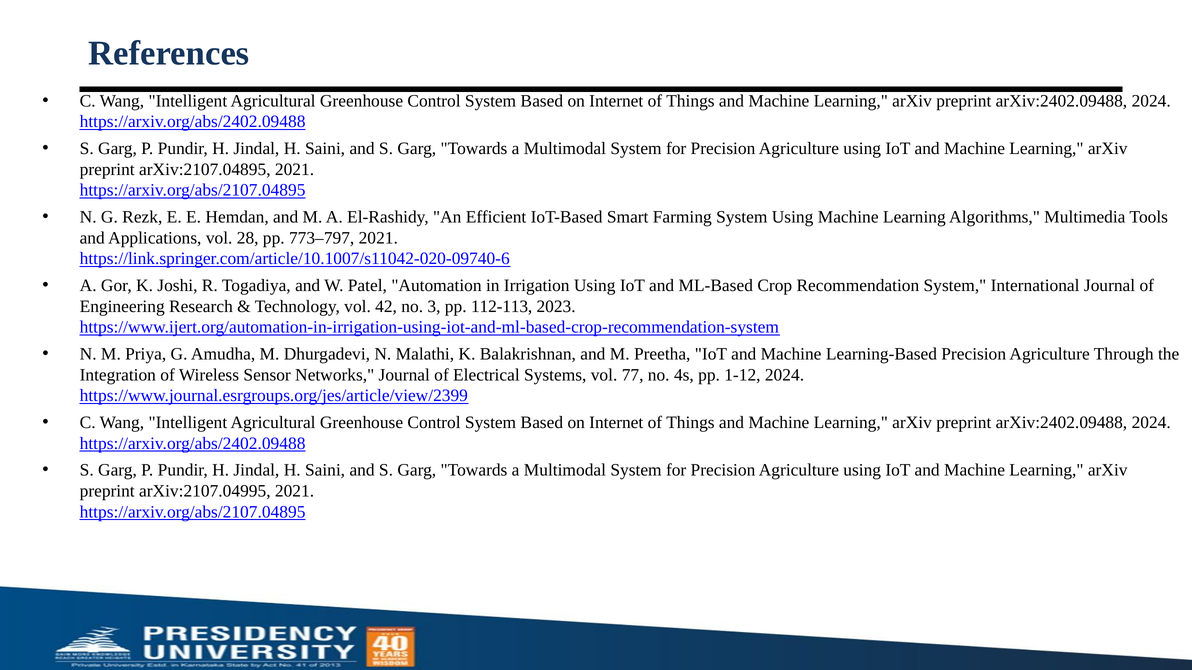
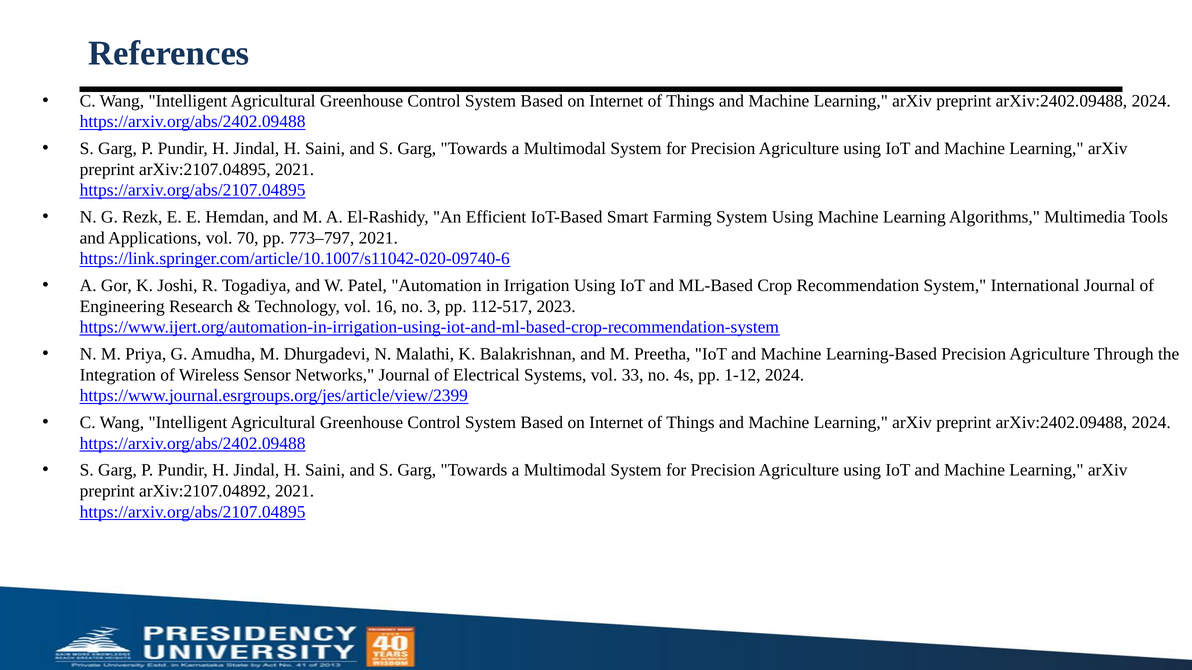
28: 28 -> 70 (248, 238)
42: 42 -> 16 (386, 307)
112-113: 112-113 -> 112-517 (502, 307)
77: 77 -> 33 (633, 375)
arXiv:2107.04995: arXiv:2107.04995 -> arXiv:2107.04892 (205, 491)
